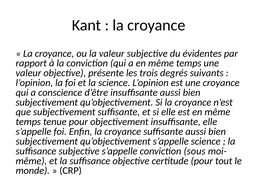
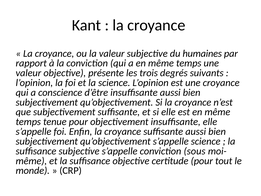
évidentes: évidentes -> humaines (202, 53)
